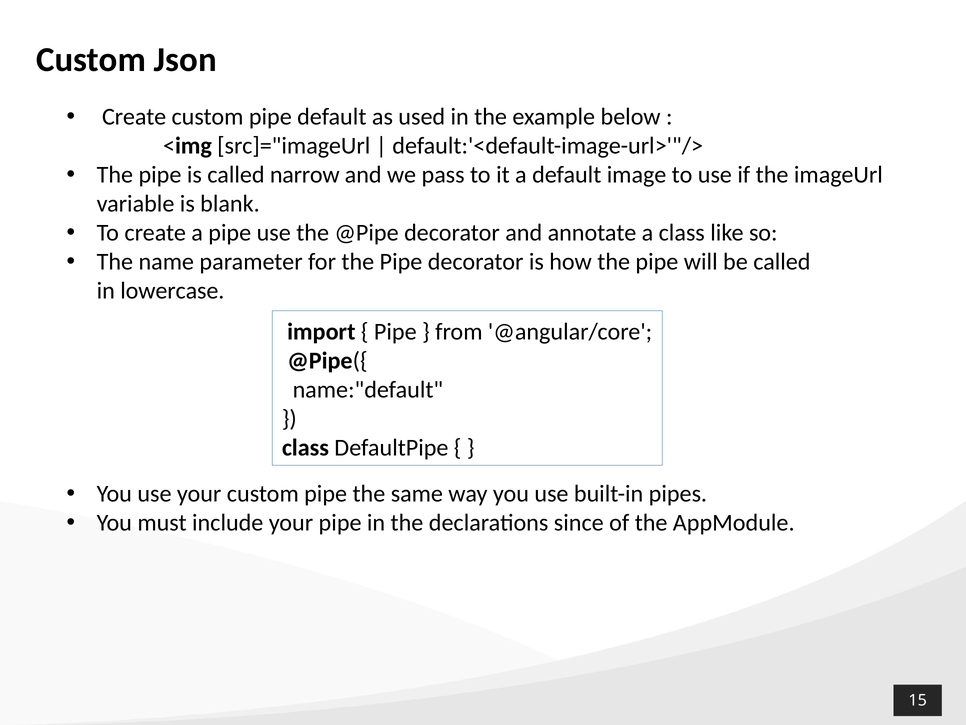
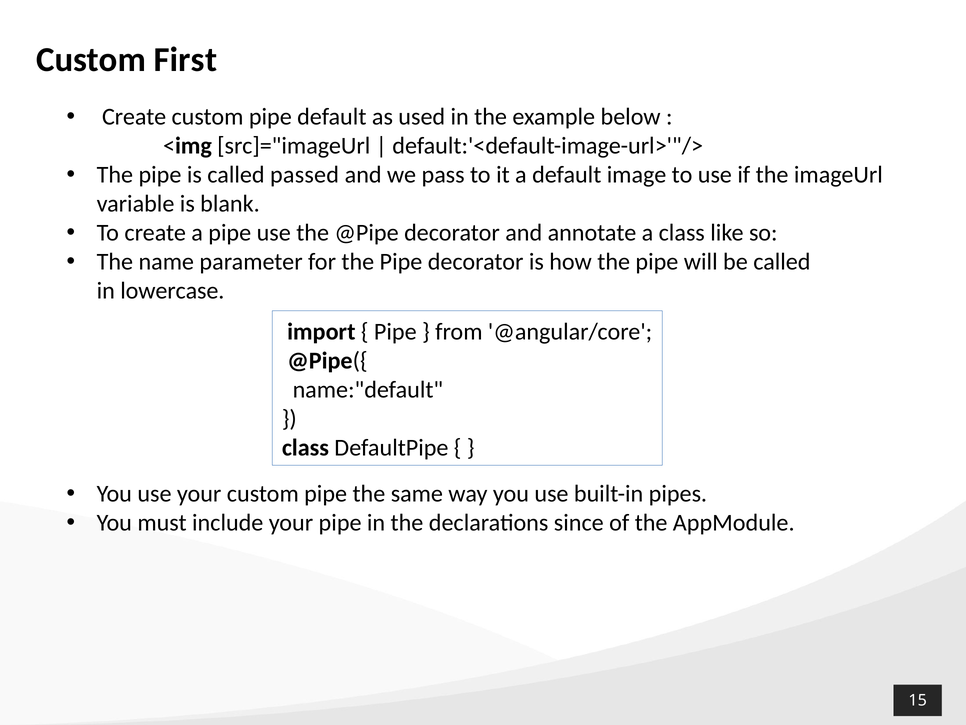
Json: Json -> First (185, 60)
narrow: narrow -> passed (305, 175)
